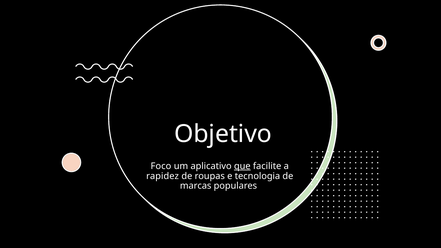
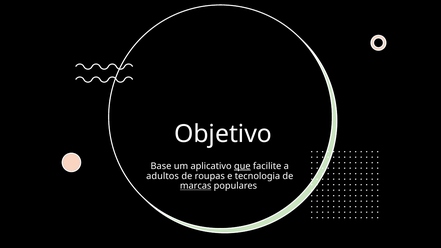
Foco: Foco -> Base (161, 166)
rapidez: rapidez -> adultos (163, 176)
marcas underline: none -> present (196, 186)
